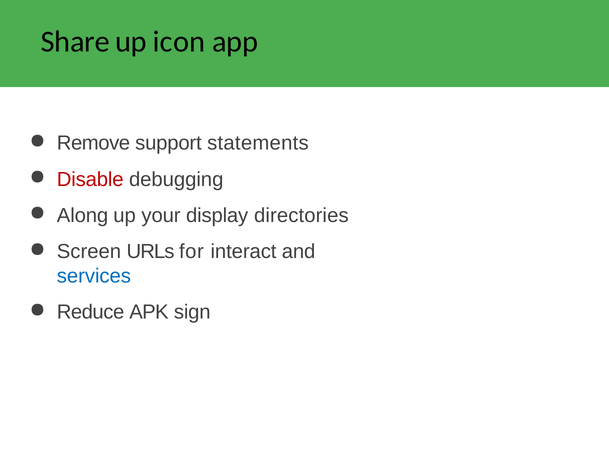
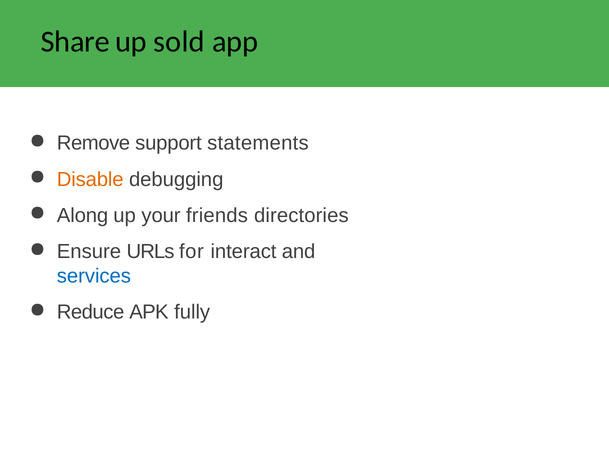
icon: icon -> sold (179, 41)
Disable colour: red -> orange (90, 179)
display: display -> friends (217, 215)
Screen: Screen -> Ensure (89, 252)
sign: sign -> fully (192, 312)
